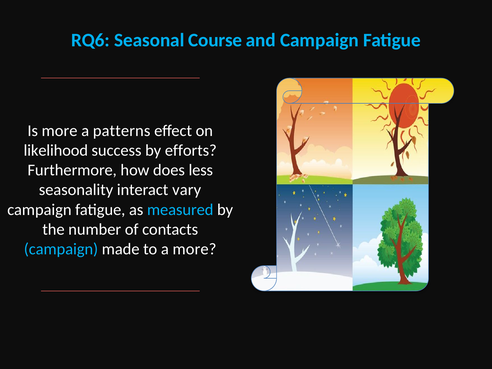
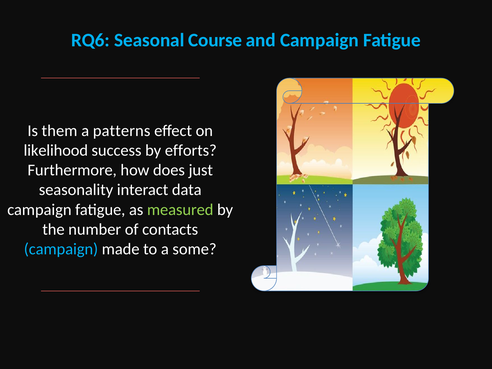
Is more: more -> them (60, 131)
less: less -> just (201, 170)
vary: vary -> data (187, 190)
measured colour: light blue -> light green (180, 210)
a more: more -> some (195, 249)
